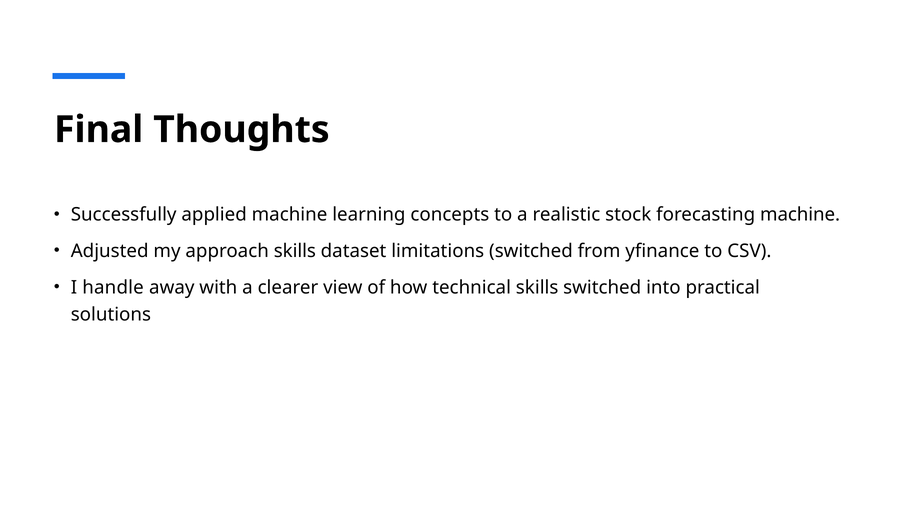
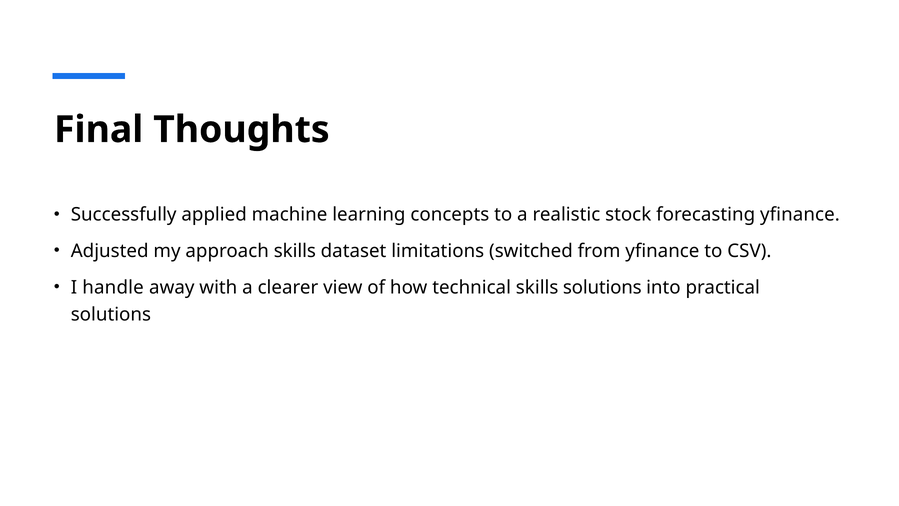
forecasting machine: machine -> yfinance (800, 215)
skills switched: switched -> solutions (602, 287)
